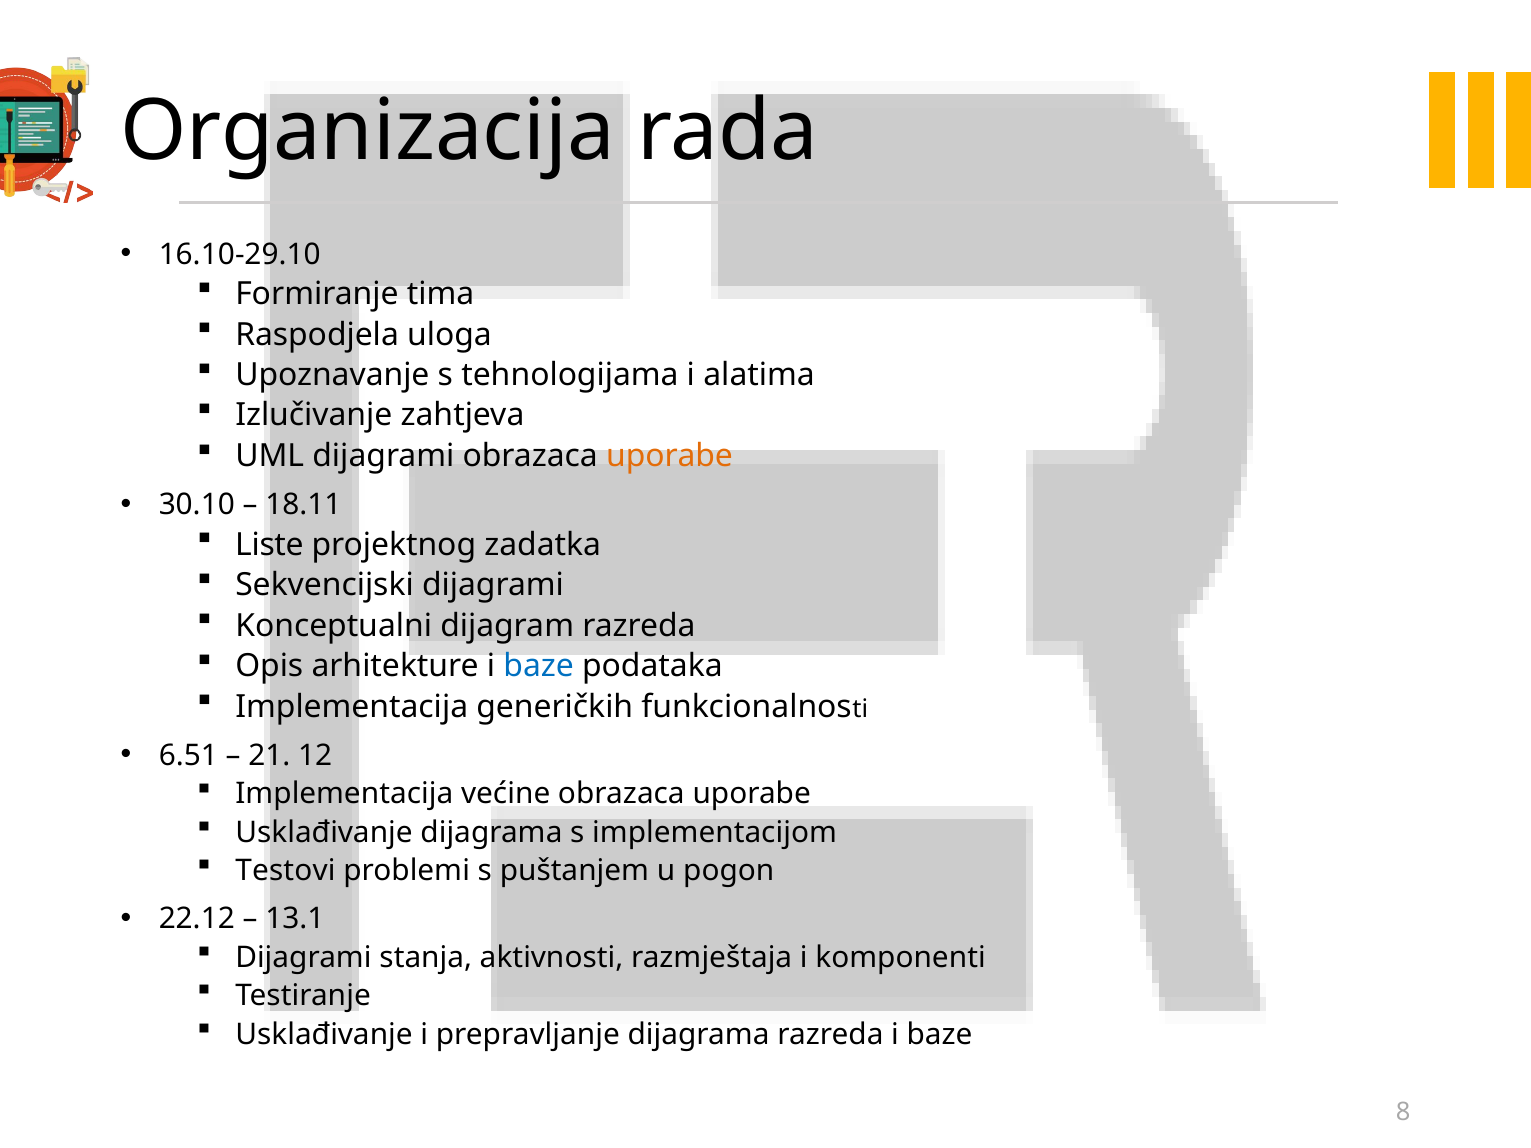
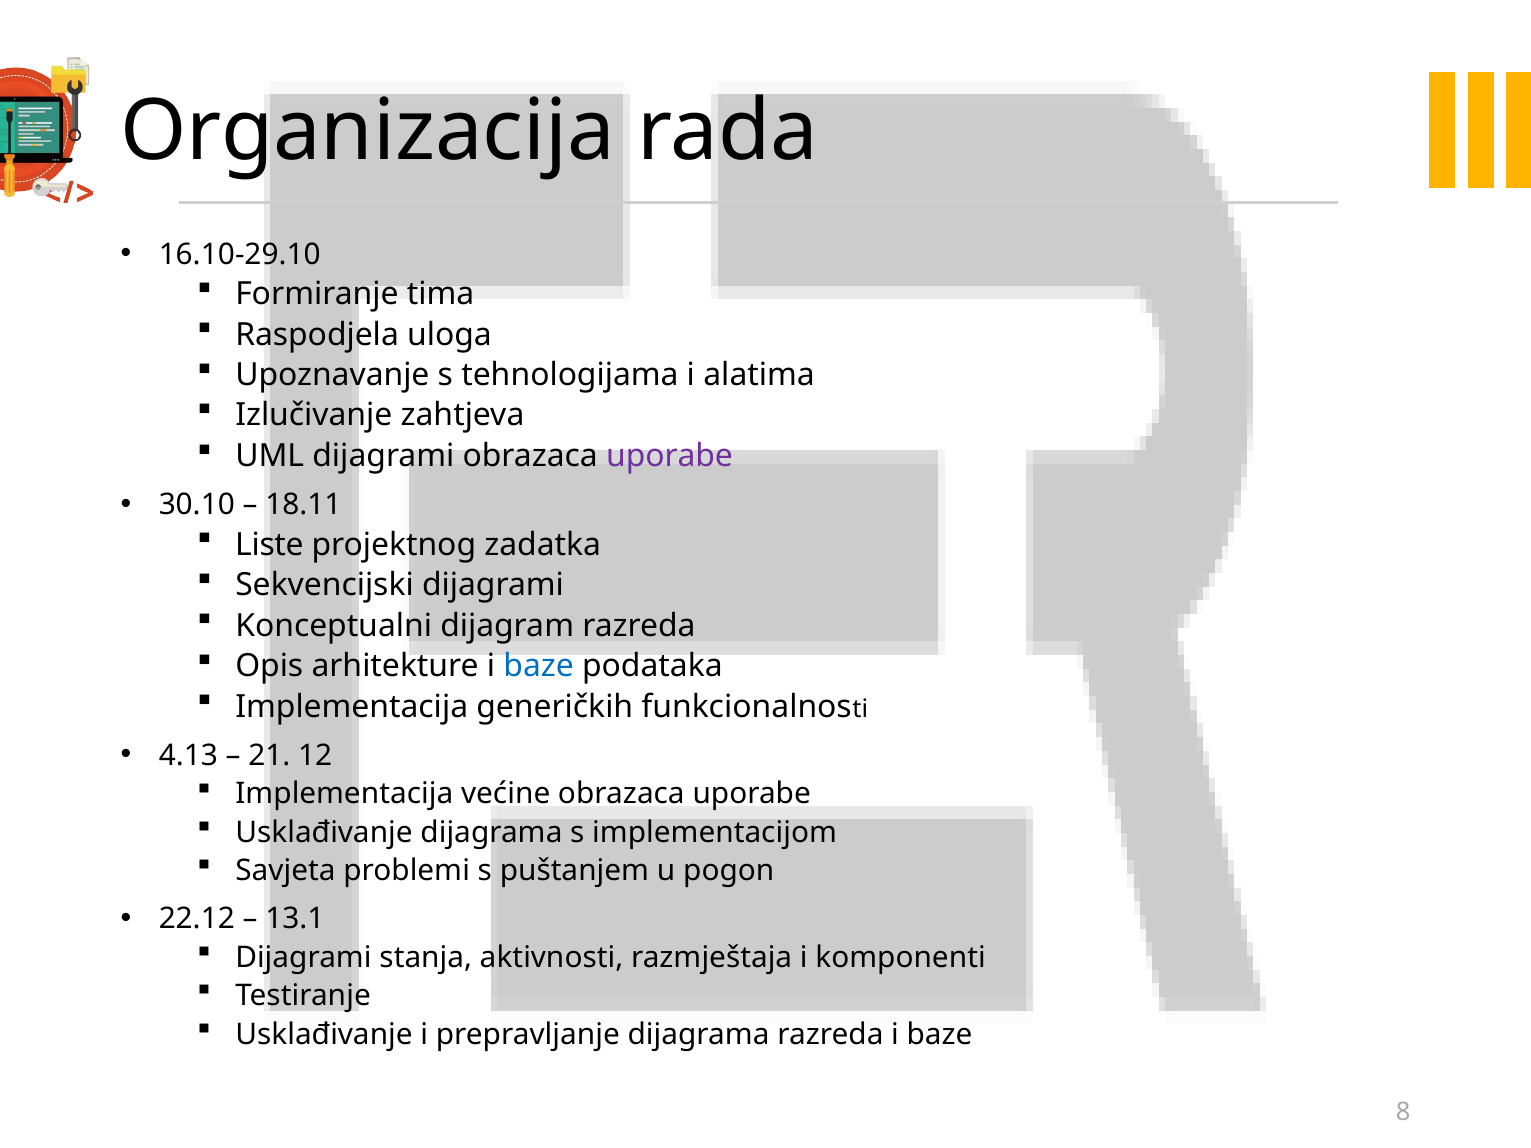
uporabe colour: orange -> purple (670, 456)
6.51: 6.51 -> 4.13 (188, 756)
Testovi: Testovi -> Savjeta (285, 871)
